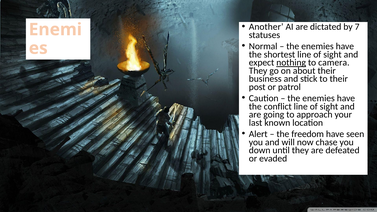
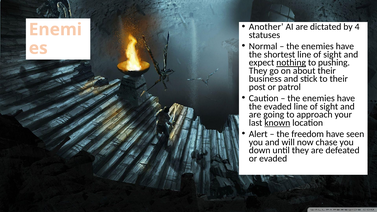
7: 7 -> 4 (357, 27)
camera: camera -> pushing (334, 63)
the conflict: conflict -> evaded (278, 106)
known underline: none -> present (277, 123)
